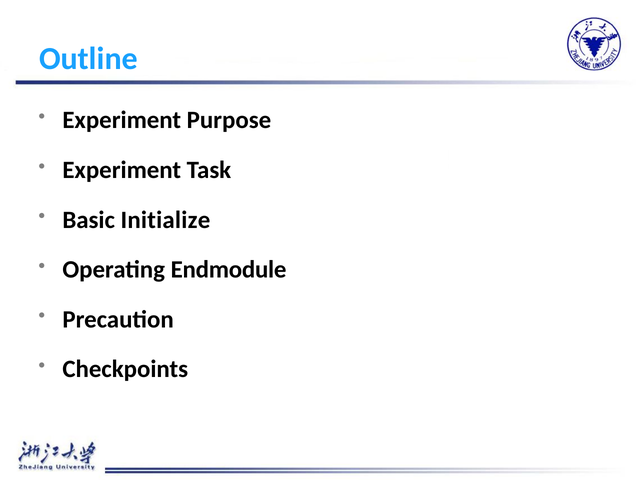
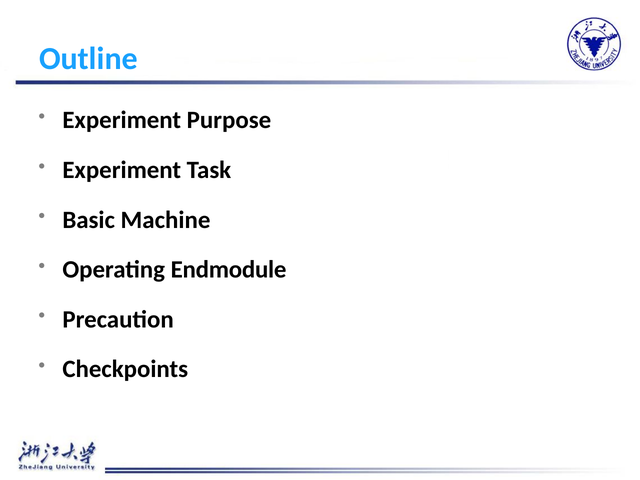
Initialize: Initialize -> Machine (166, 220)
